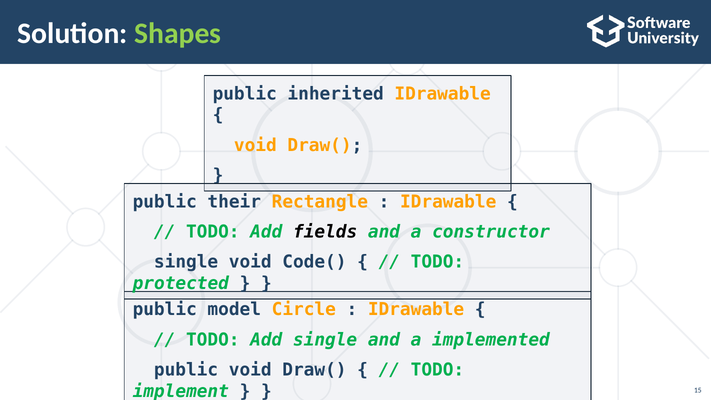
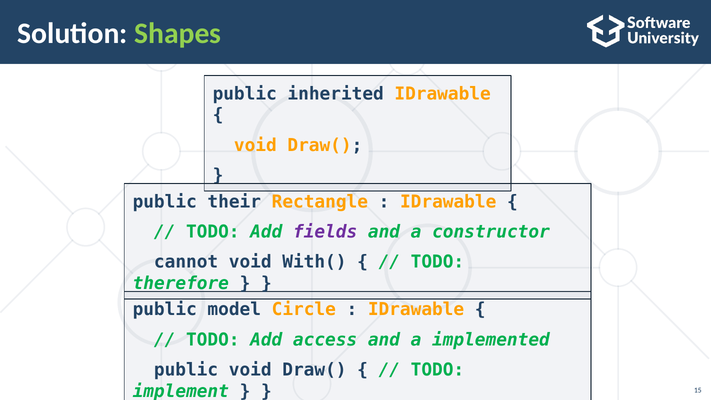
fields colour: black -> purple (325, 232)
single: single -> cannot (186, 262)
Code(: Code( -> With( (314, 262)
protected: protected -> therefore (181, 283)
Add single: single -> access (325, 340)
